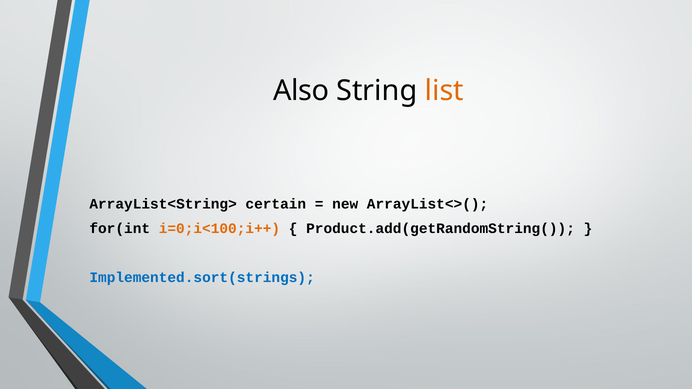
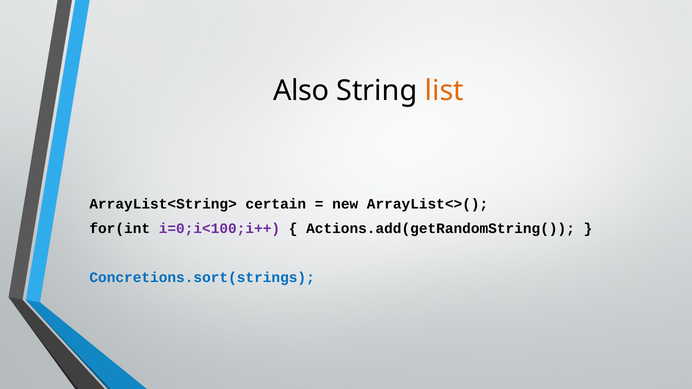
i=0;i<100;i++ colour: orange -> purple (219, 229)
Product.add(getRandomString(: Product.add(getRandomString( -> Actions.add(getRandomString( (441, 229)
Implemented.sort(strings: Implemented.sort(strings -> Concretions.sort(strings (202, 278)
